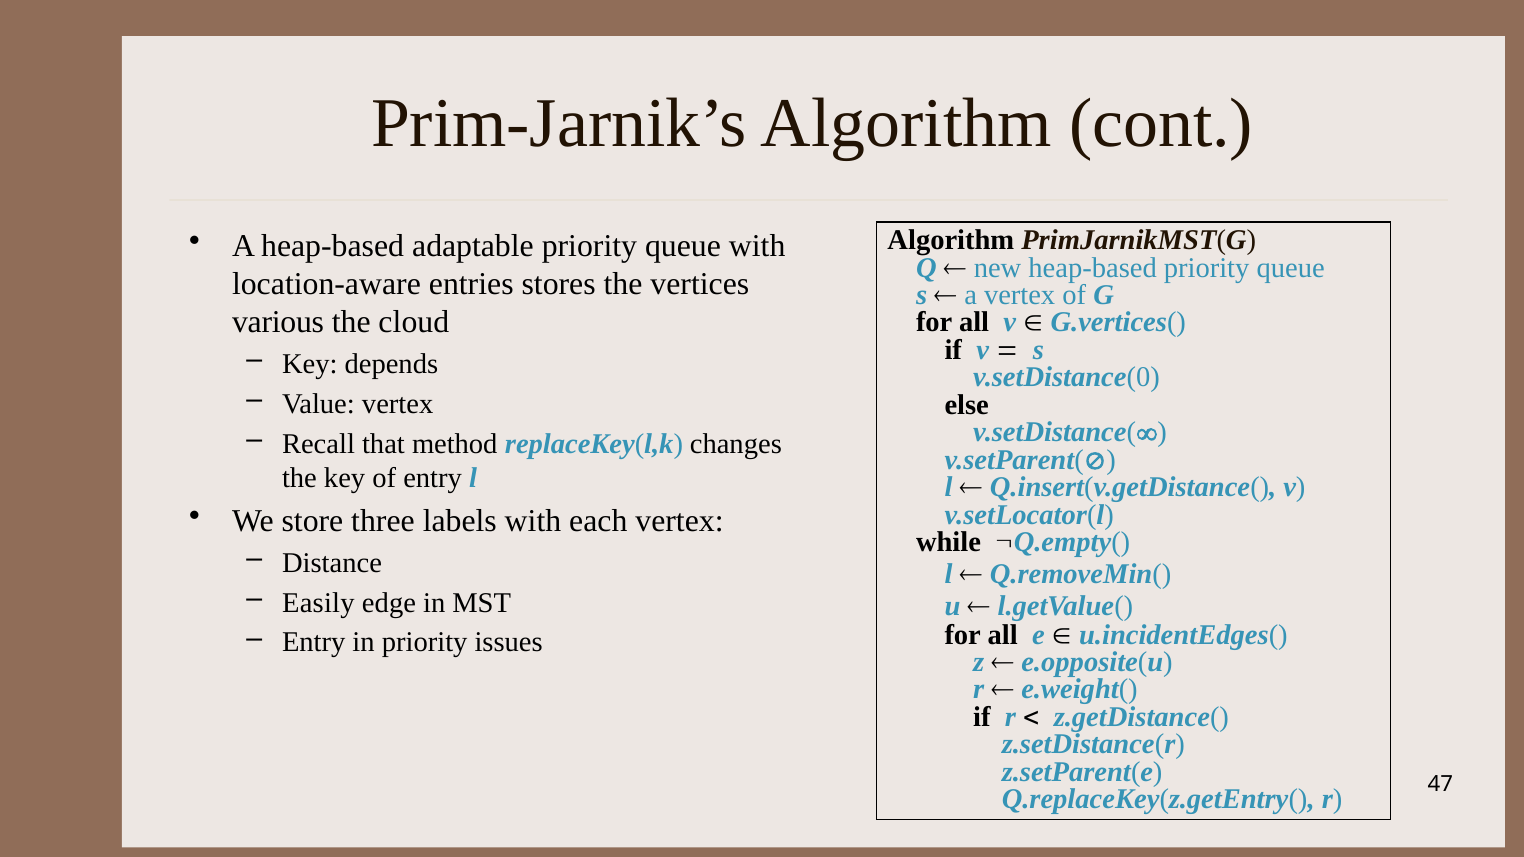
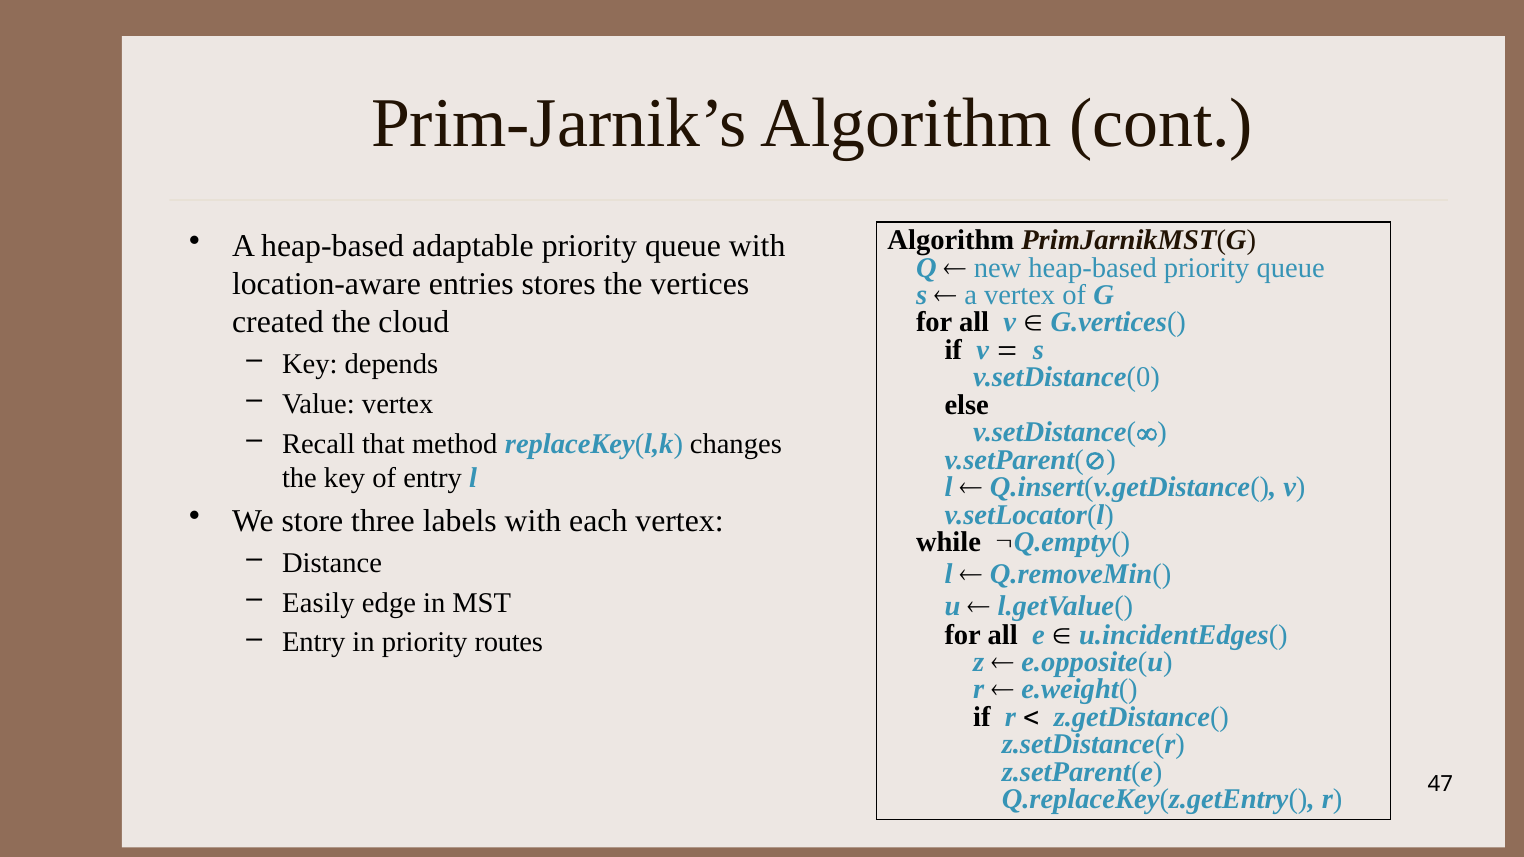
various: various -> created (278, 322)
issues: issues -> routes (509, 643)
